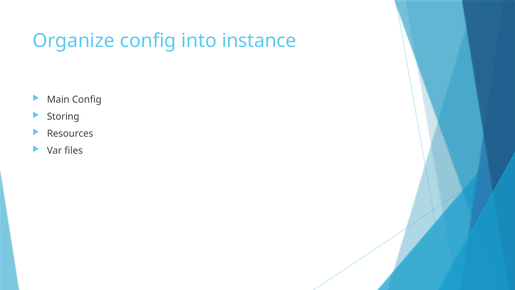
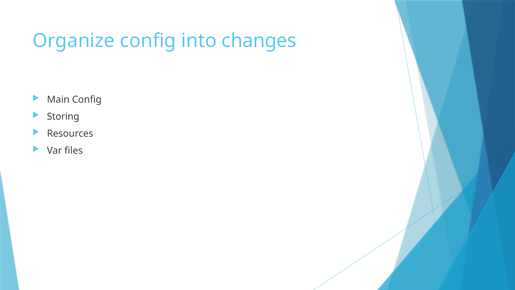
instance: instance -> changes (259, 41)
